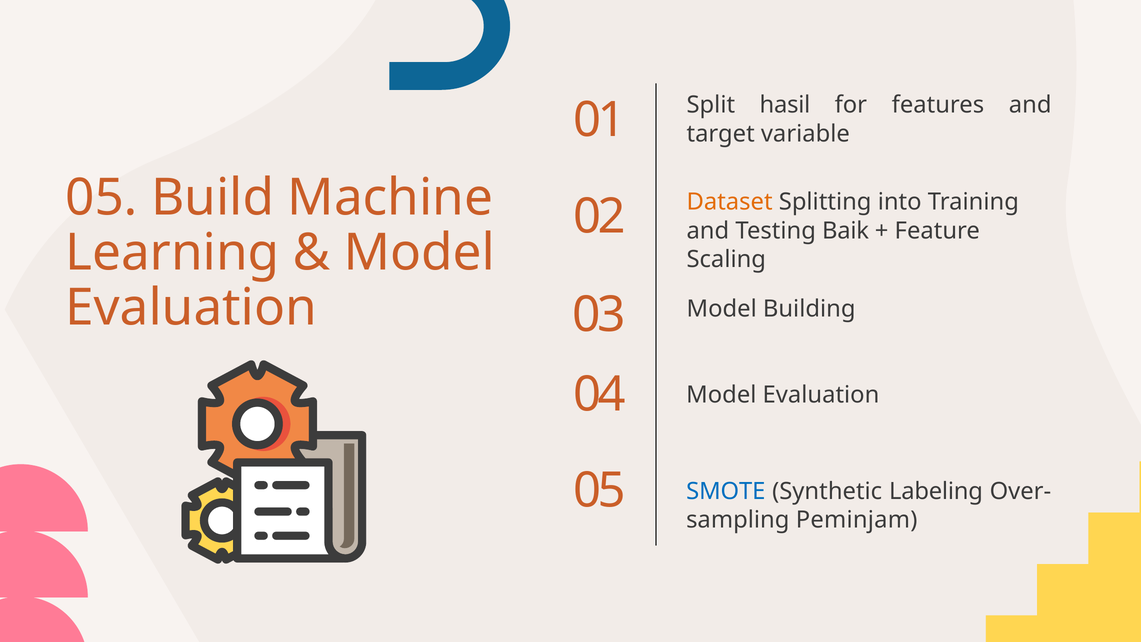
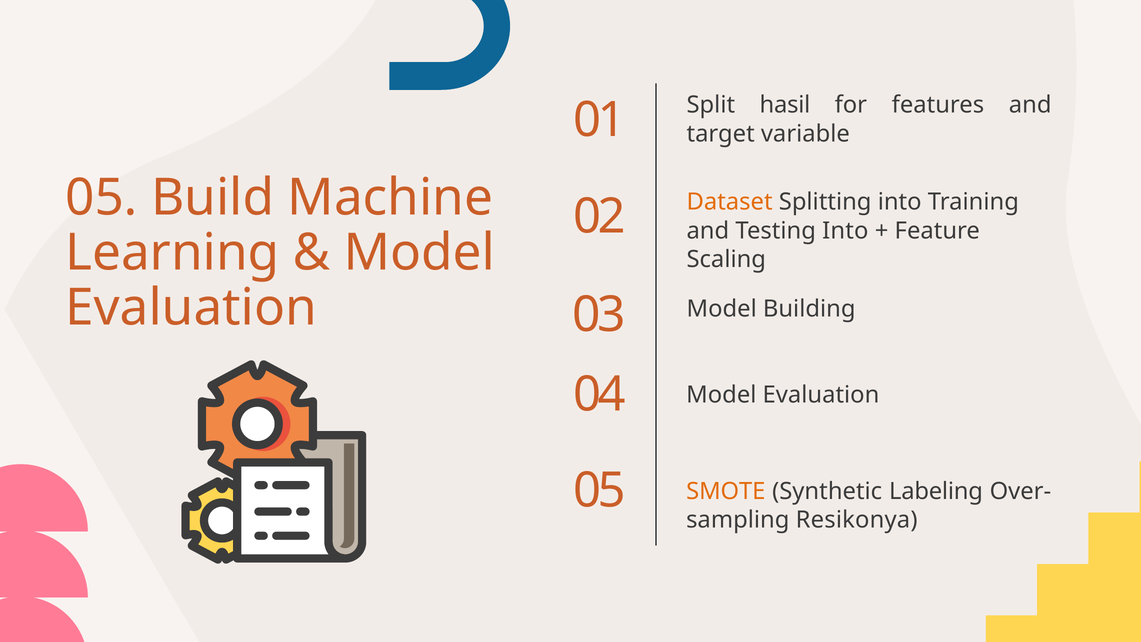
Testing Baik: Baik -> Into (845, 231)
SMOTE colour: blue -> orange (726, 491)
Peminjam: Peminjam -> Resikonya (857, 520)
